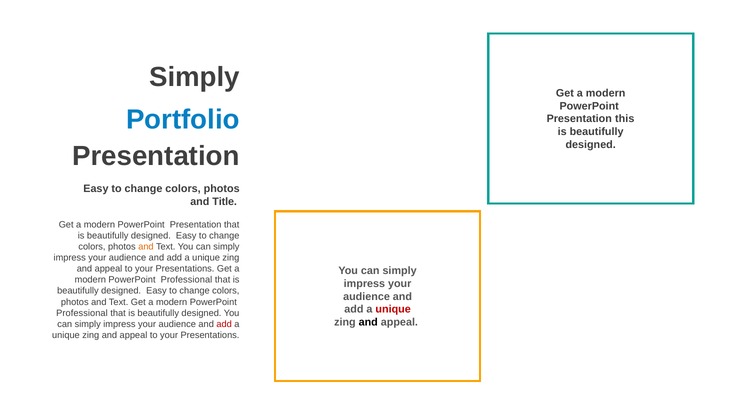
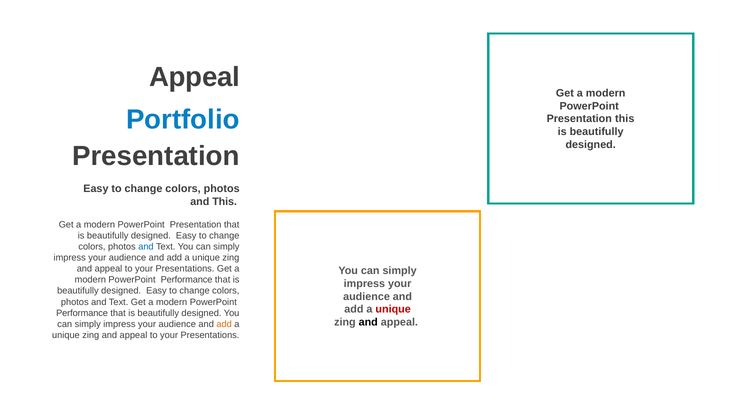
Simply: Simply -> Appeal (195, 77)
and Title: Title -> This (225, 202)
and colour: orange -> blue (146, 247)
Professional: Professional -> Performance (187, 280)
Professional: Professional -> Performance (82, 313)
add colour: red -> orange (224, 324)
